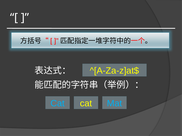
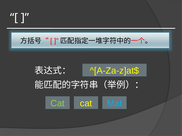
Cat colour: light blue -> light green (58, 104)
